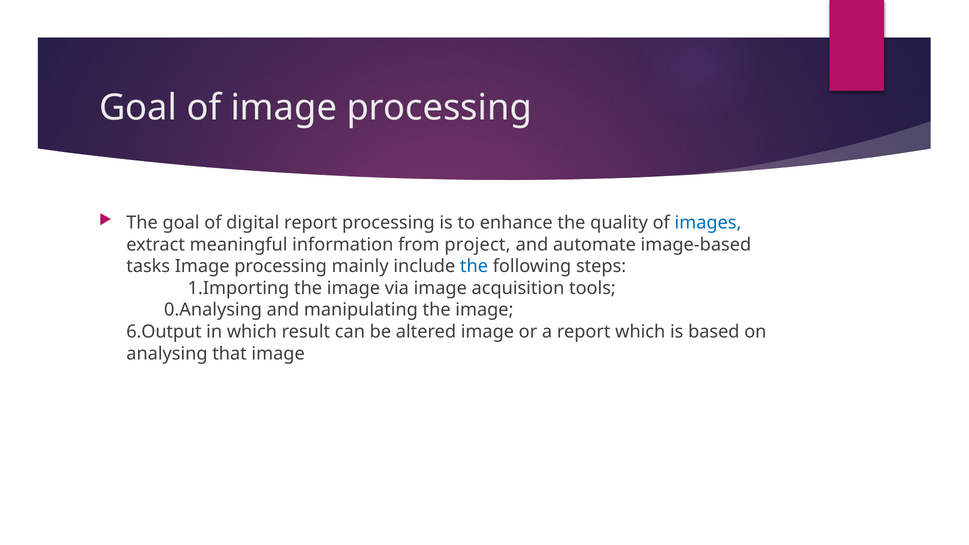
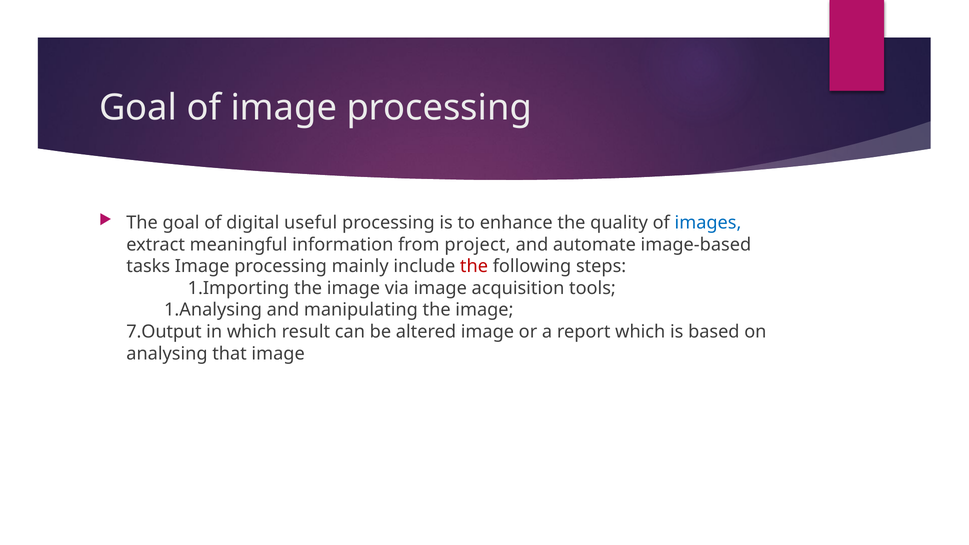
digital report: report -> useful (311, 223)
the colour: blue -> red (474, 266)
0.Analysing: 0.Analysing -> 1.Analysing (213, 310)
6.Output: 6.Output -> 7.Output (164, 332)
